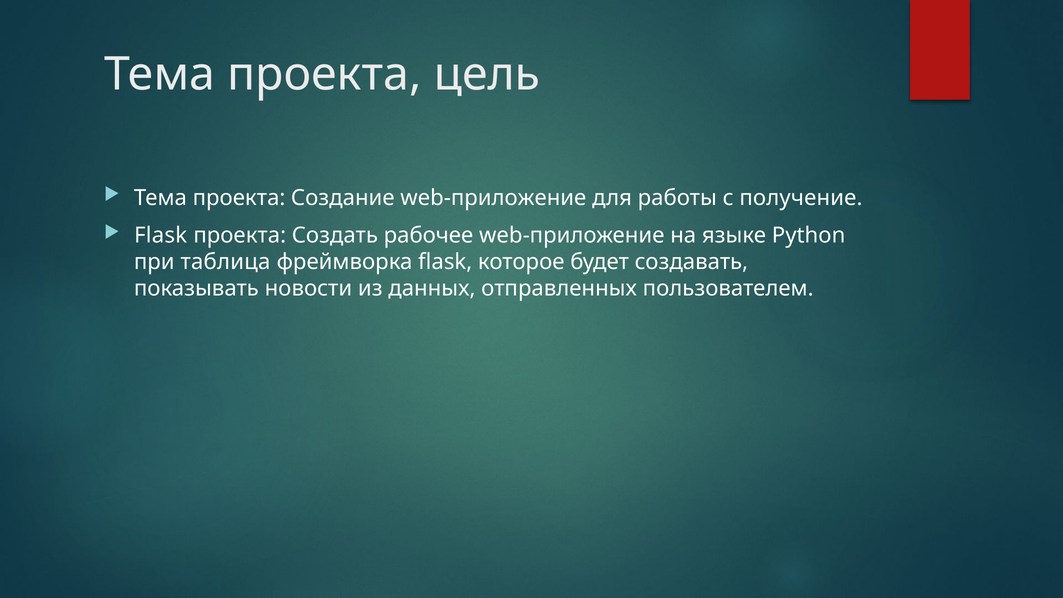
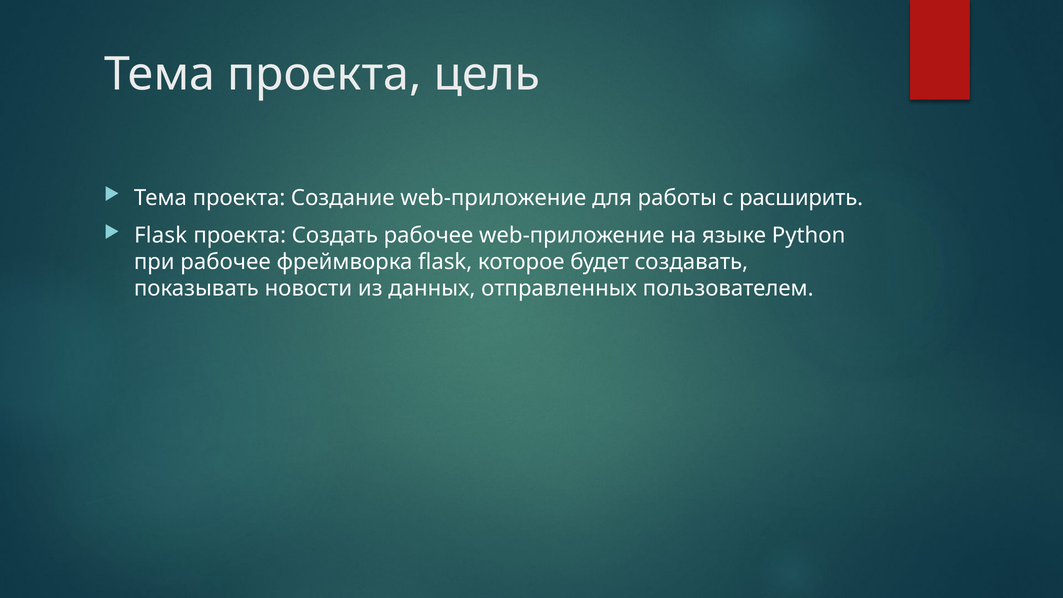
получение: получение -> расширить (801, 198)
при таблица: таблица -> рабочее (226, 262)
